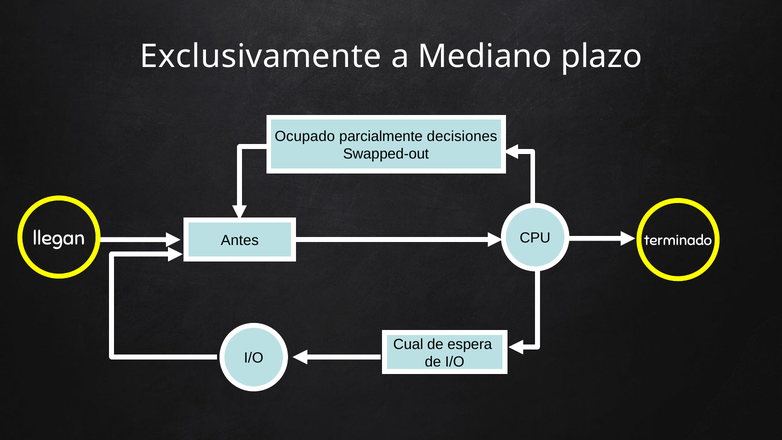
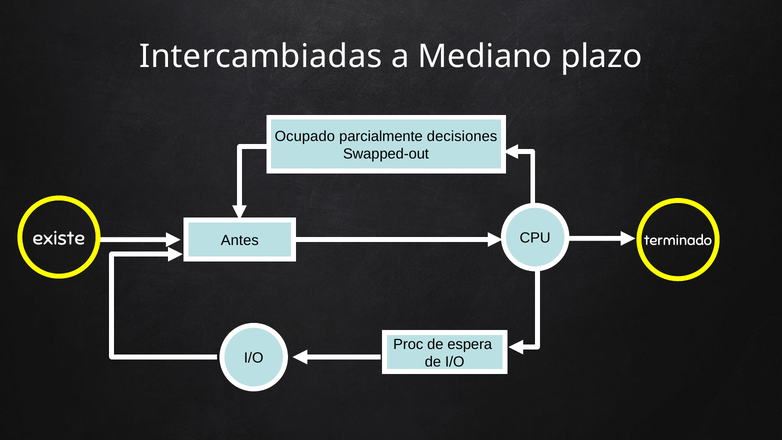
Exclusivamente: Exclusivamente -> Intercambiadas (261, 57)
llegan: llegan -> existe (59, 238)
Cual: Cual -> Proc (408, 344)
